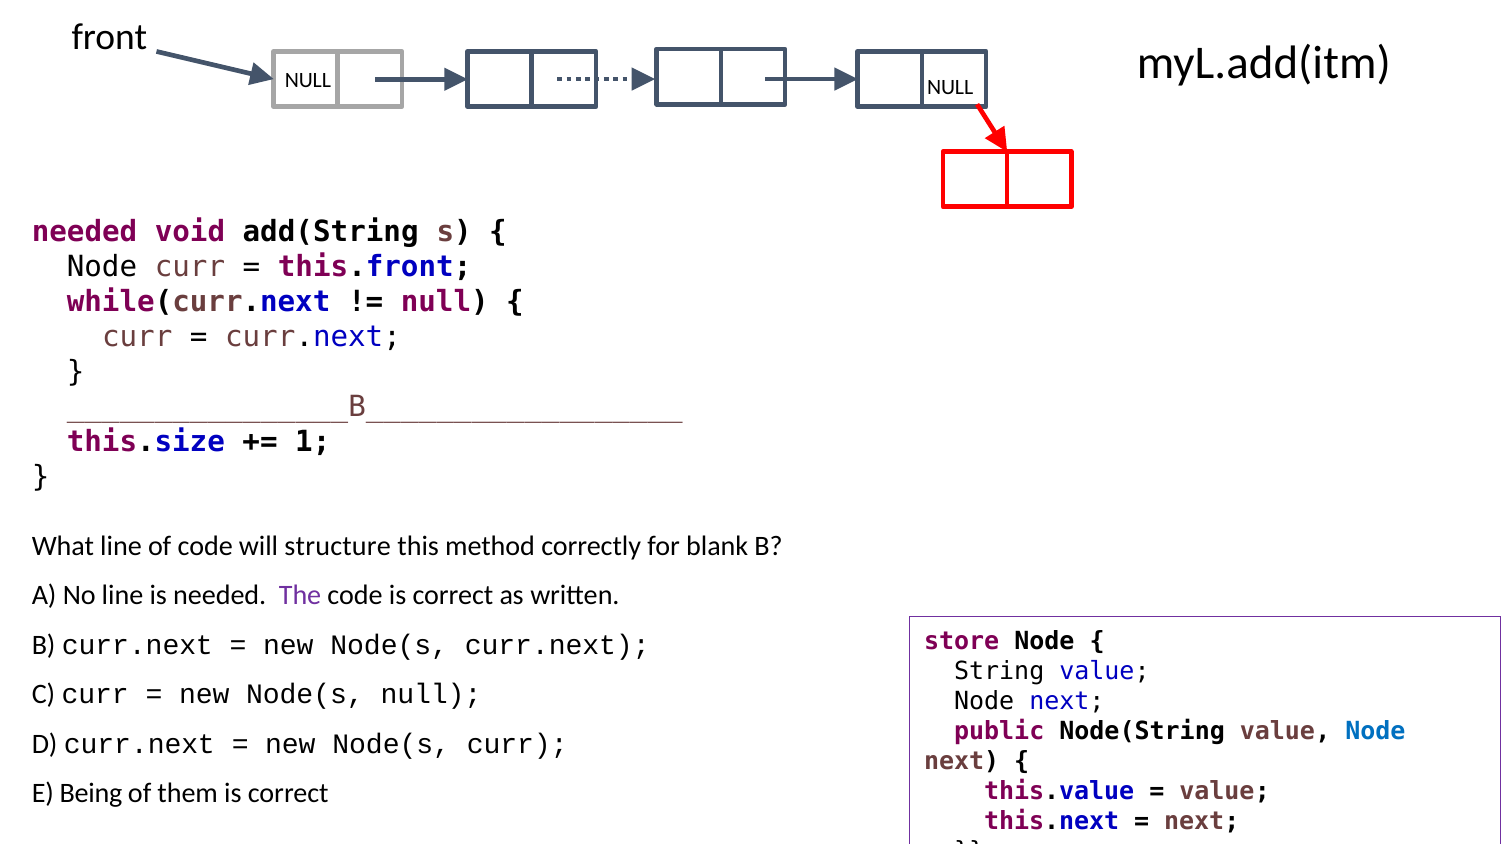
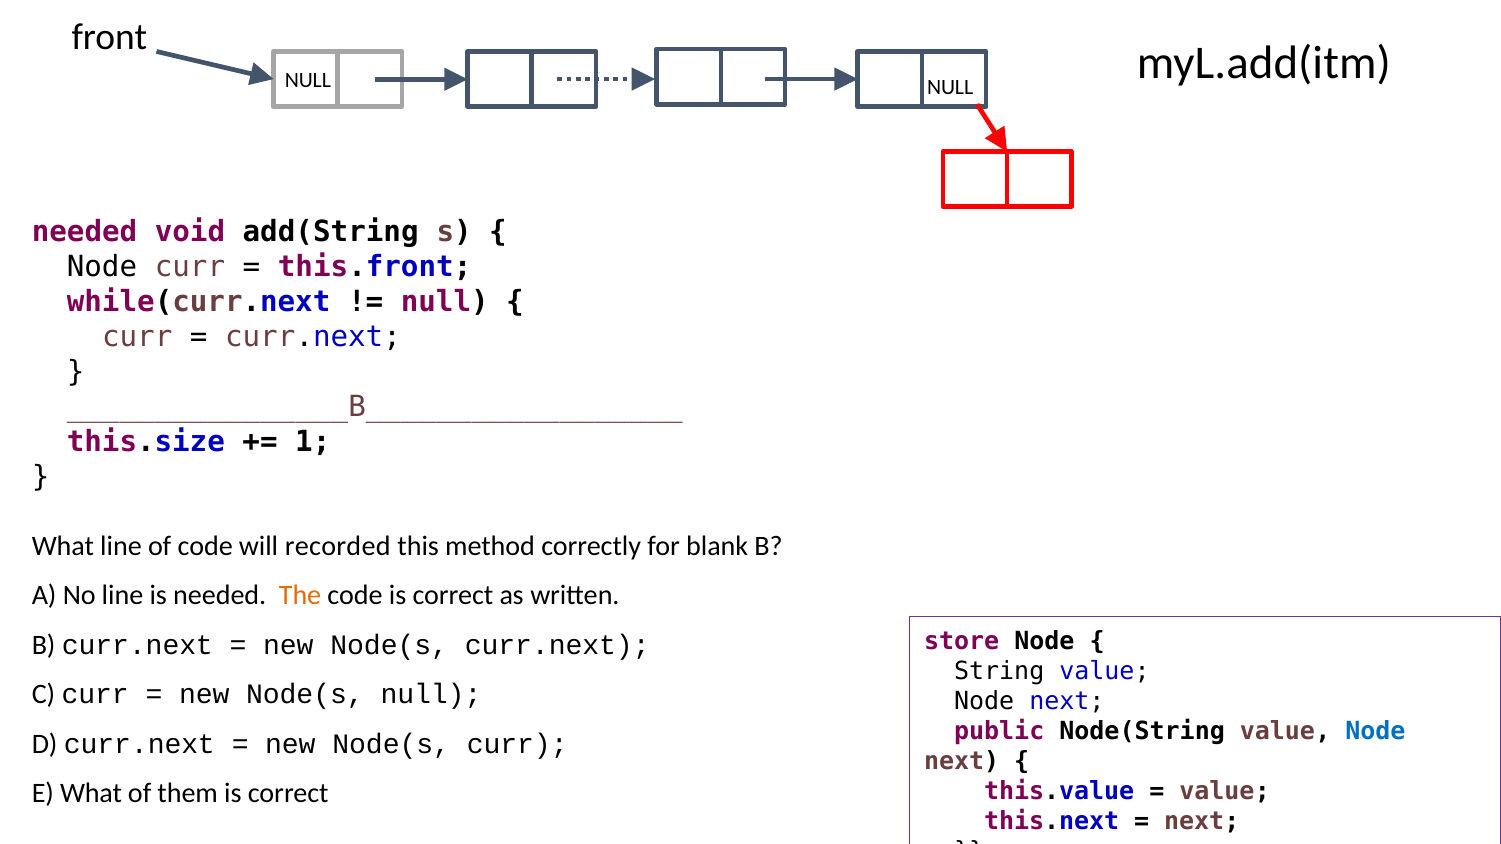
structure: structure -> recorded (338, 547)
The colour: purple -> orange (300, 596)
E Being: Being -> What (91, 794)
